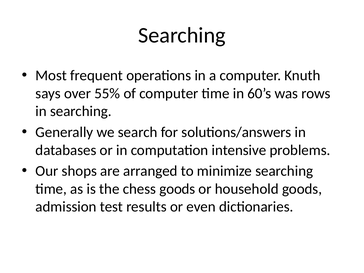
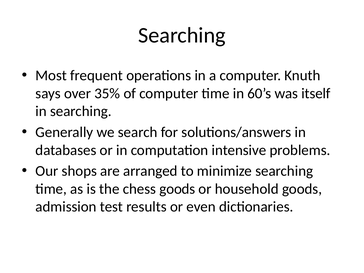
55%: 55% -> 35% (107, 93)
rows: rows -> itself (316, 93)
